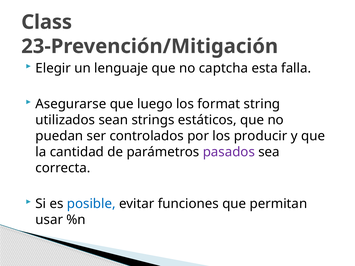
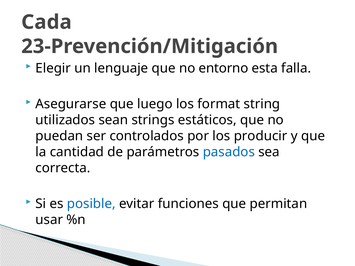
Class: Class -> Cada (46, 22)
captcha: captcha -> entorno (224, 68)
pasados colour: purple -> blue (229, 152)
